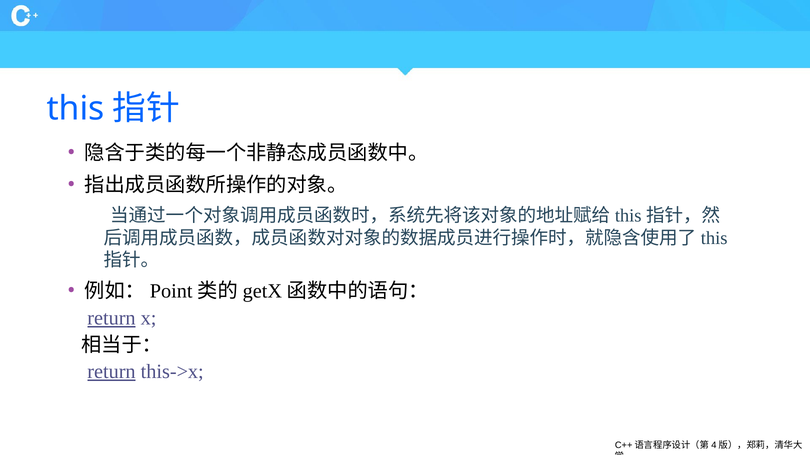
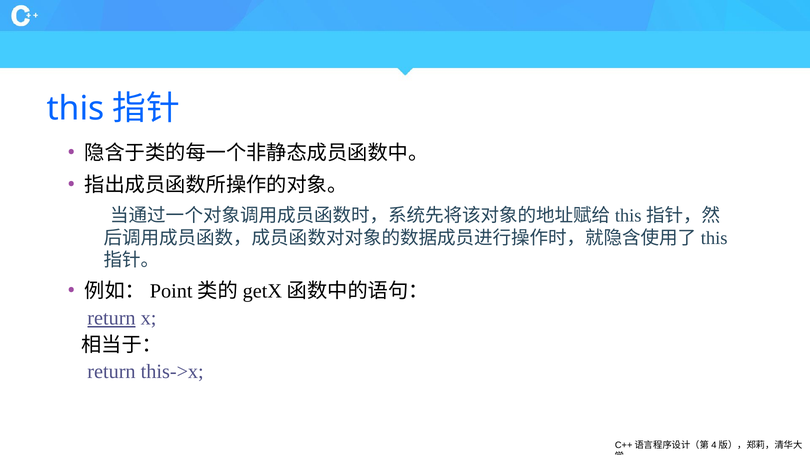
return underline: present -> none (111, 372)
